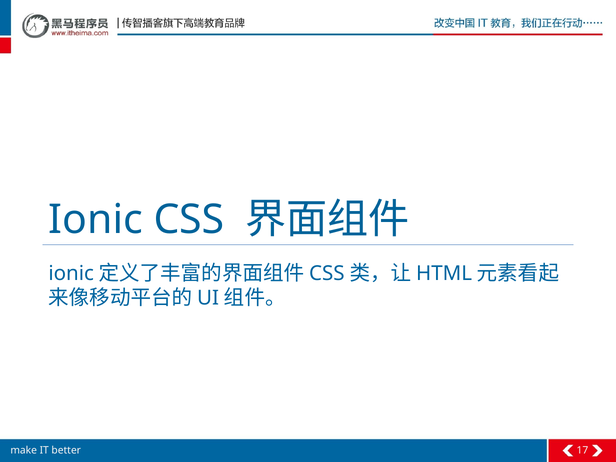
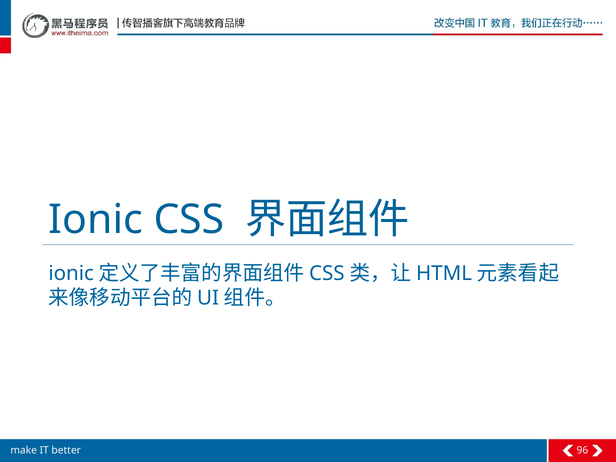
17: 17 -> 96 (582, 450)
